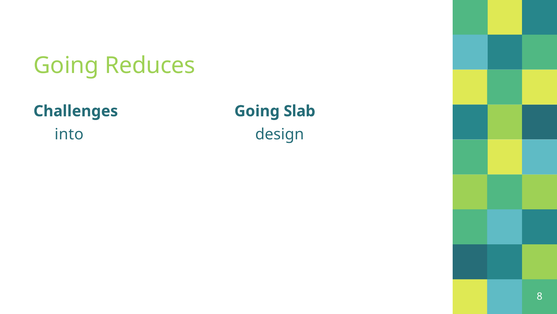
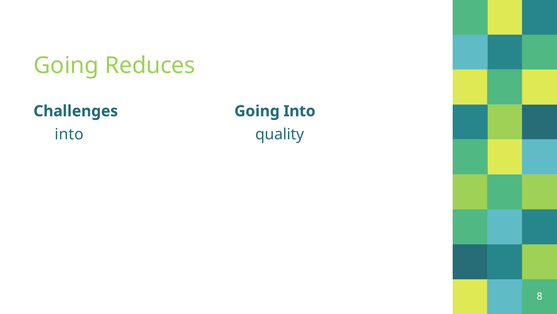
Going Slab: Slab -> Into (299, 111)
design: design -> quality (280, 134)
